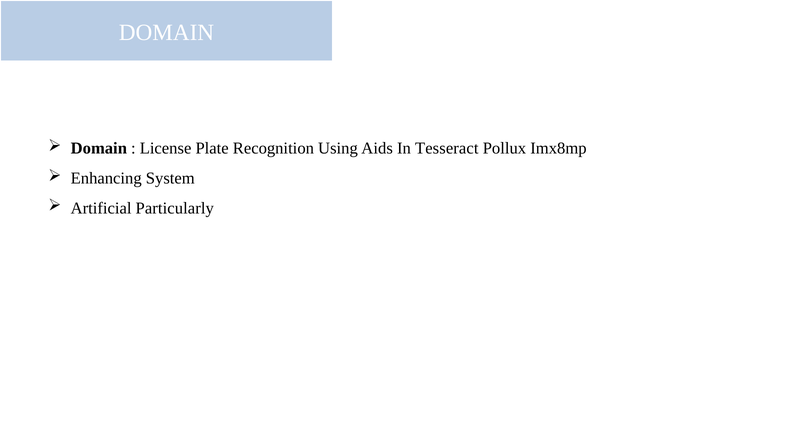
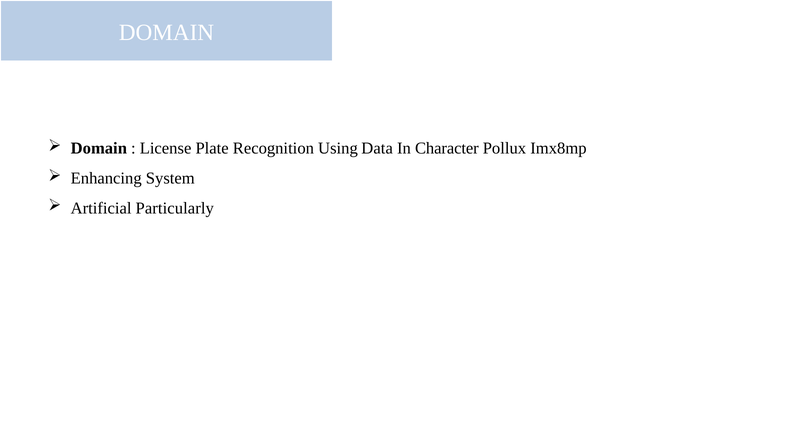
Aids: Aids -> Data (377, 148)
Tesseract: Tesseract -> Character (447, 148)
